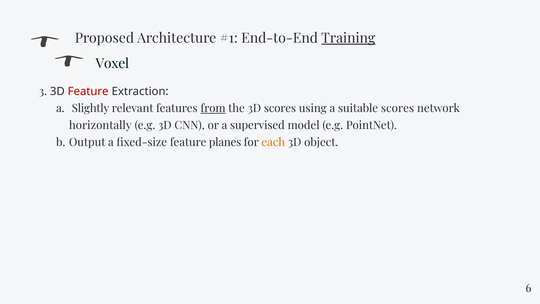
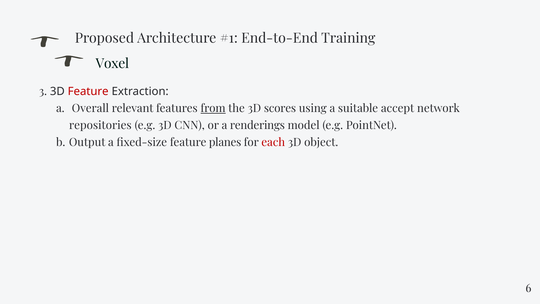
Training underline: present -> none (348, 38)
Slightly: Slightly -> Overall (90, 108)
suitable scores: scores -> accept (398, 108)
horizontally: horizontally -> repositories (100, 125)
supervised: supervised -> renderings (257, 125)
each colour: orange -> red (273, 142)
